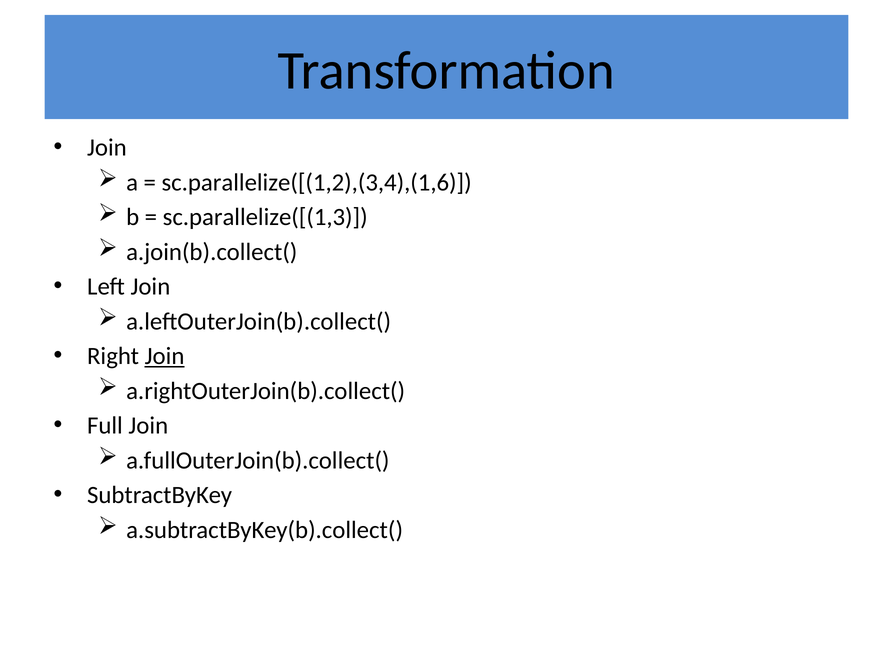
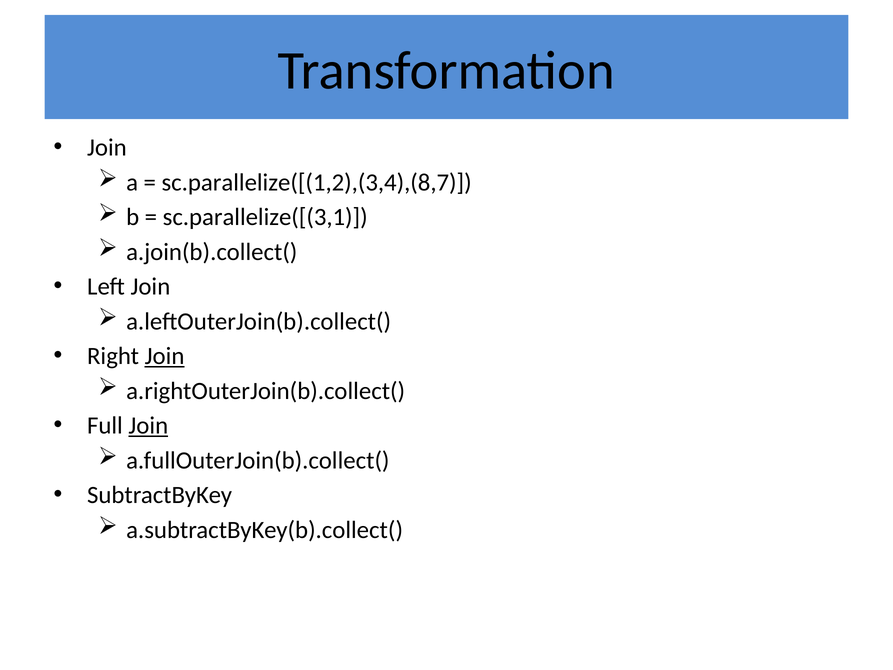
sc.parallelize([(1,2),(3,4),(1,6: sc.parallelize([(1,2),(3,4),(1,6 -> sc.parallelize([(1,2),(3,4),(8,7 (317, 182)
sc.parallelize([(1,3: sc.parallelize([(1,3 -> sc.parallelize([(3,1 (265, 217)
Join underline: none -> present (148, 425)
